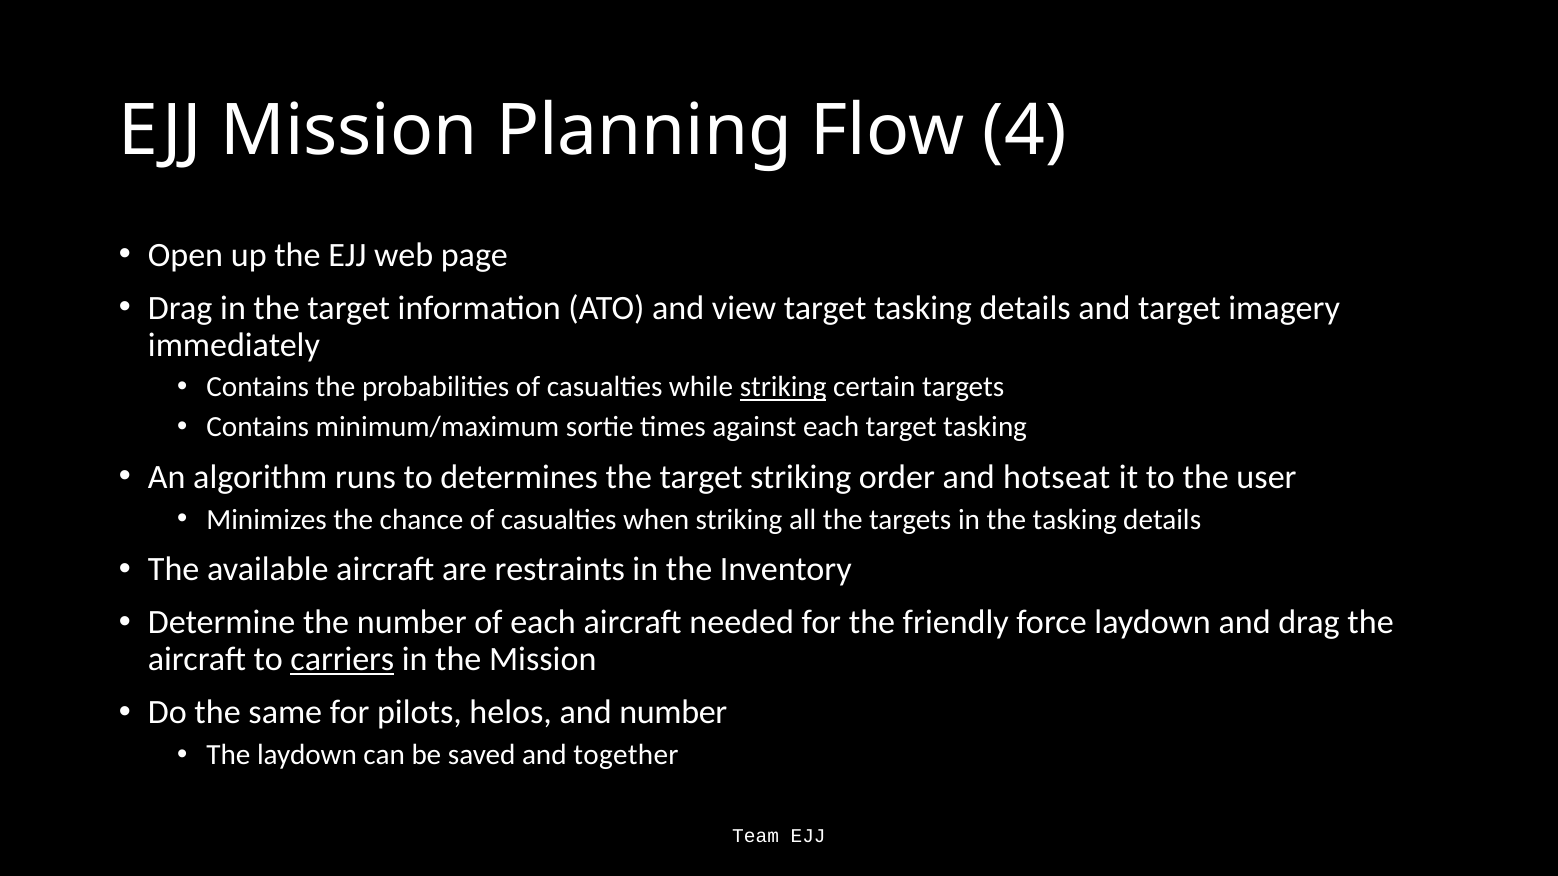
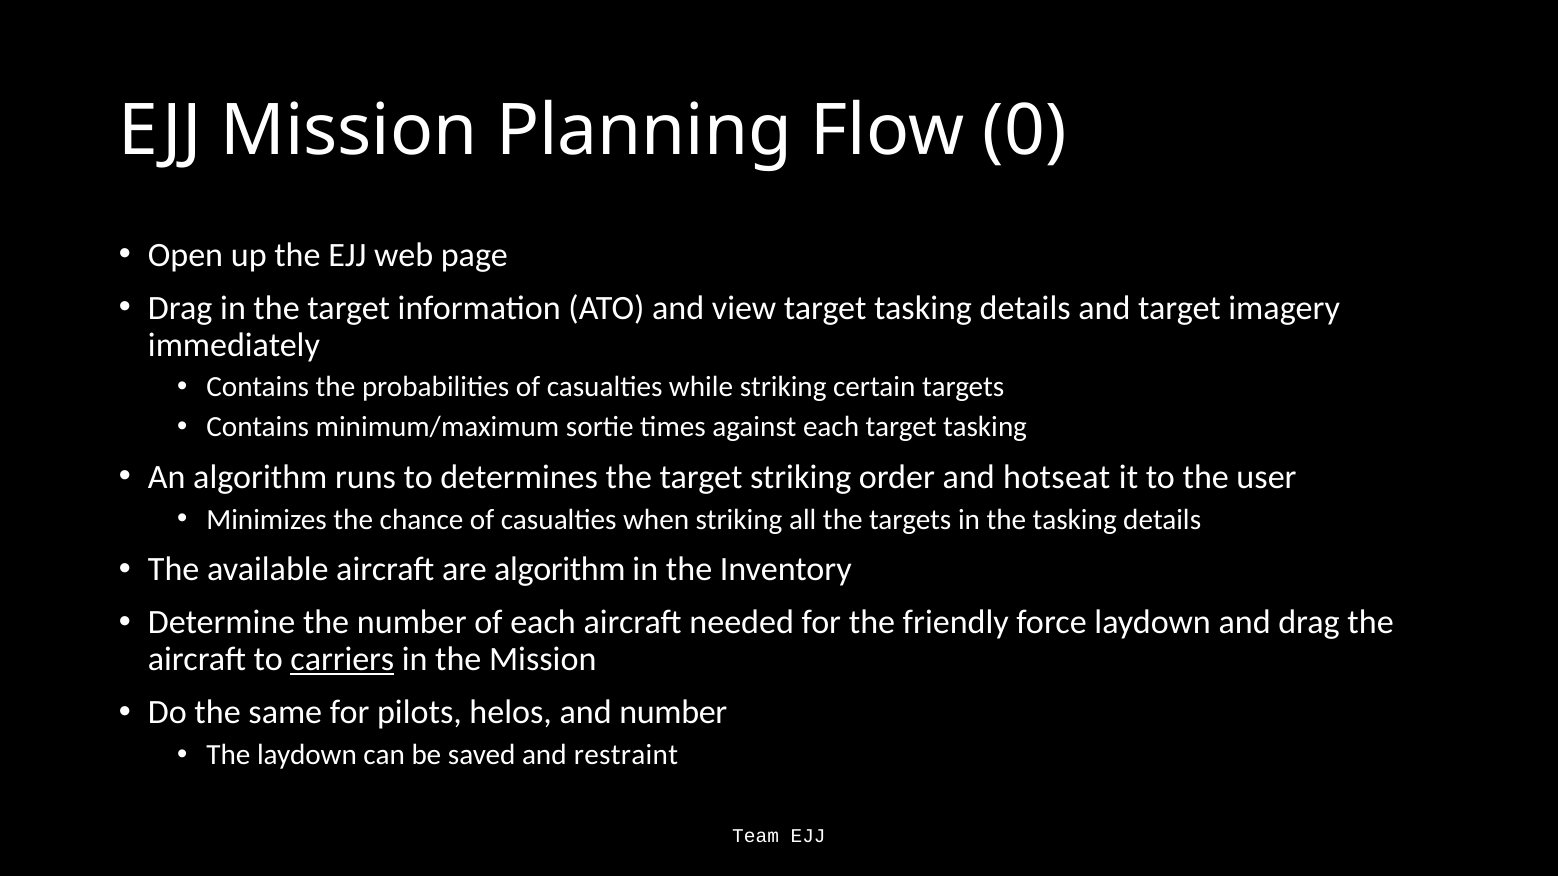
4: 4 -> 0 (1025, 131)
striking underline: present -> none (783, 387)
are restraints: restraints -> algorithm (560, 570)
together: together -> restraint (626, 755)
